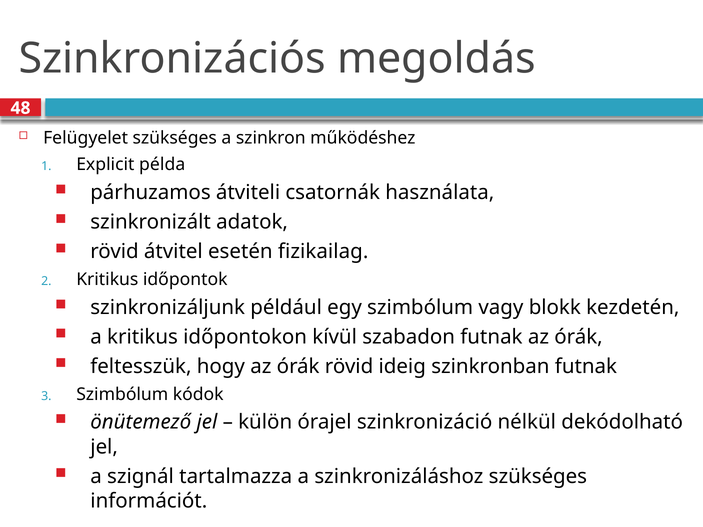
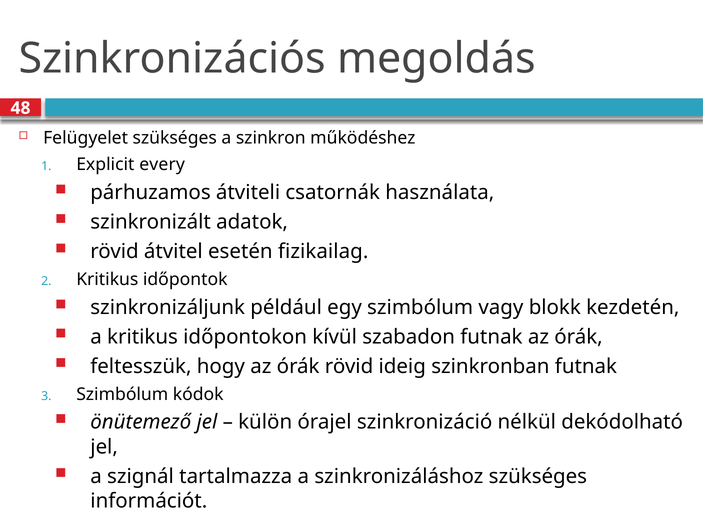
példa: példa -> every (162, 165)
